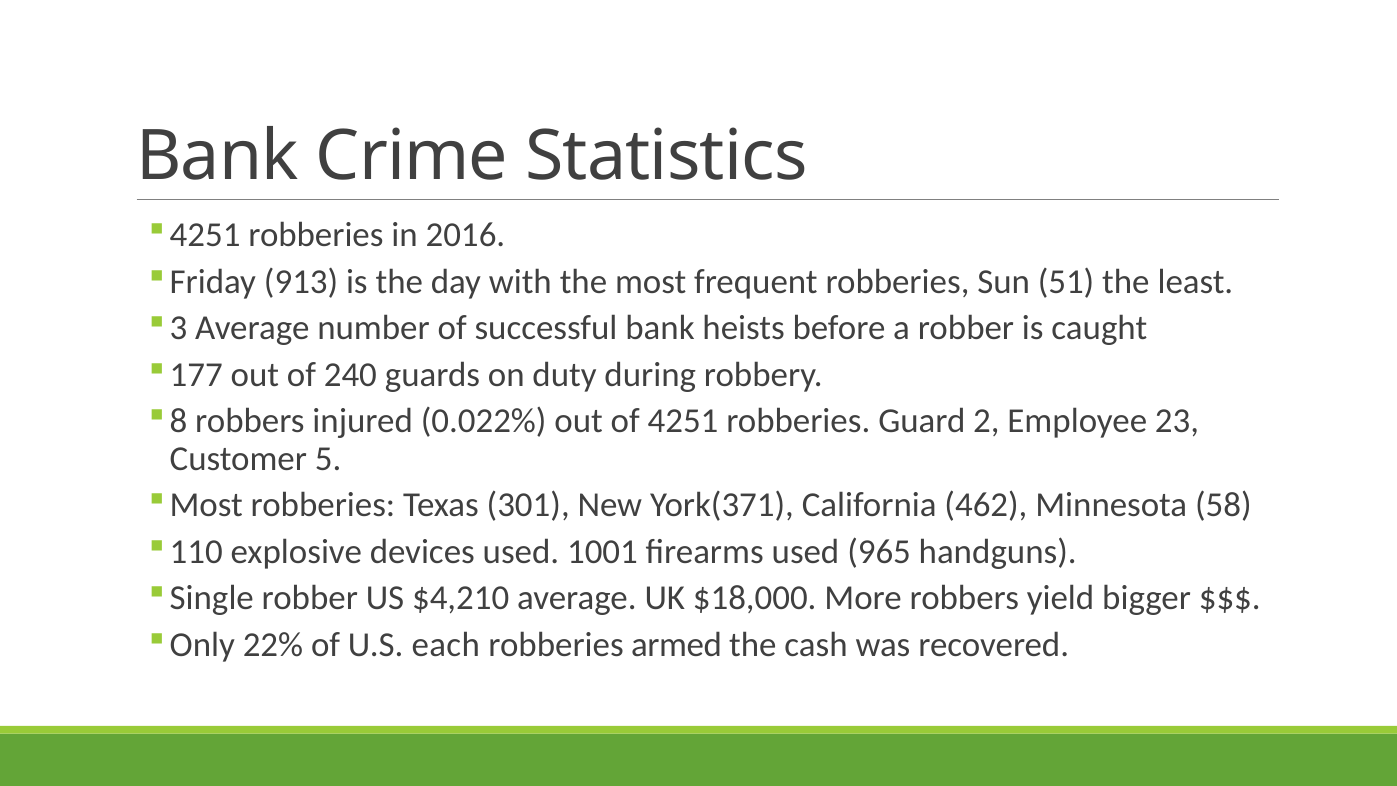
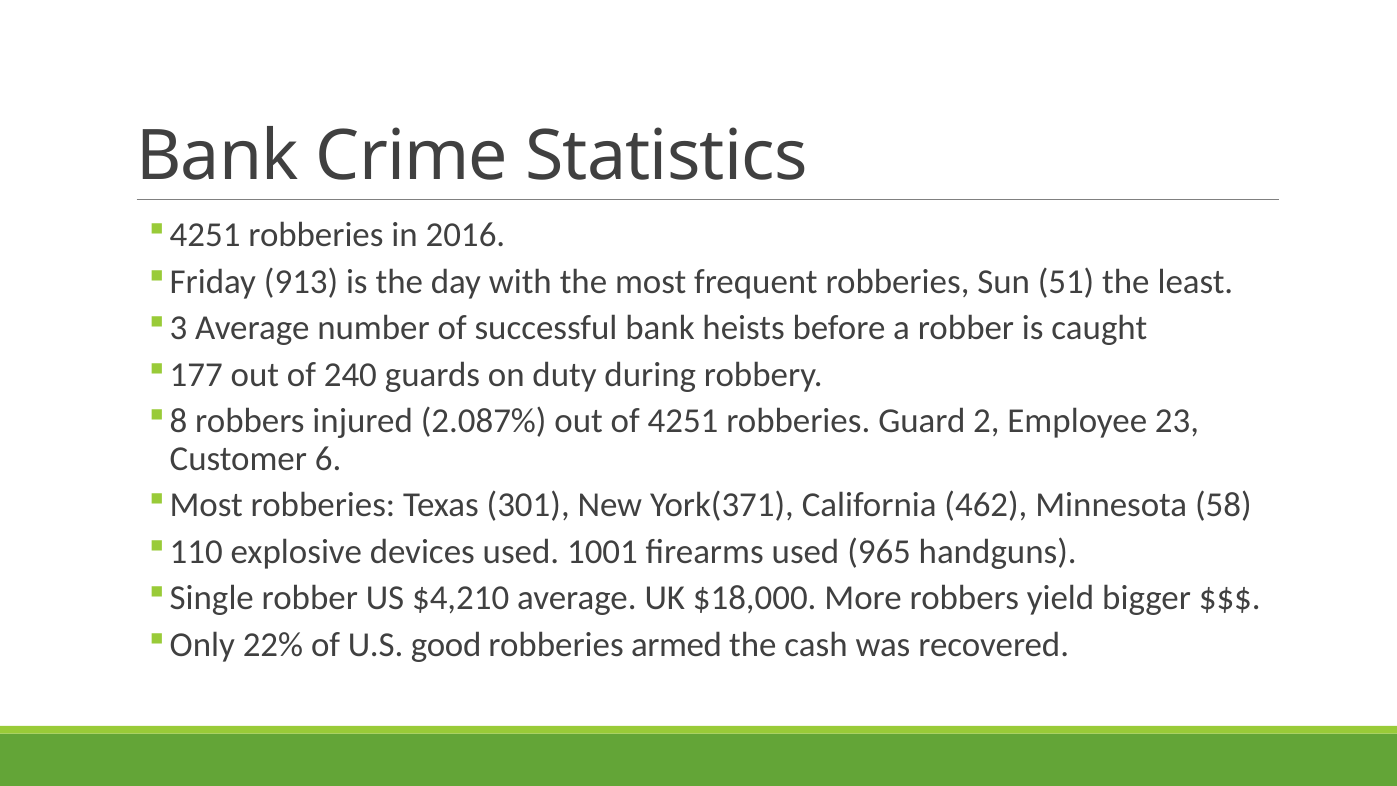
0.022%: 0.022% -> 2.087% (484, 421)
5: 5 -> 6 (328, 459)
each: each -> good (446, 645)
